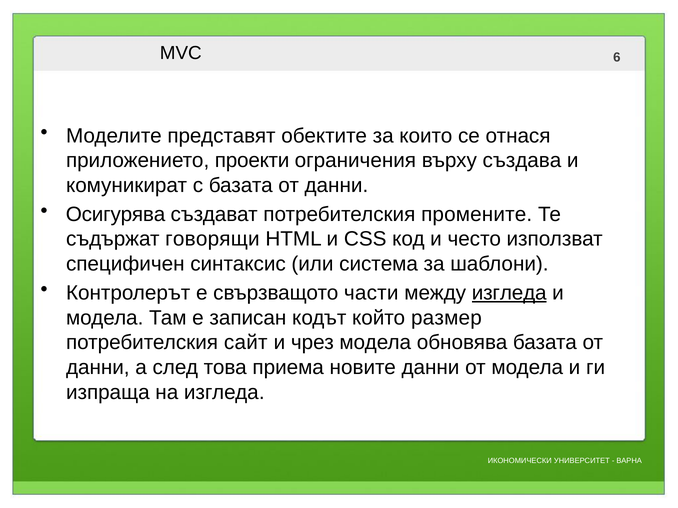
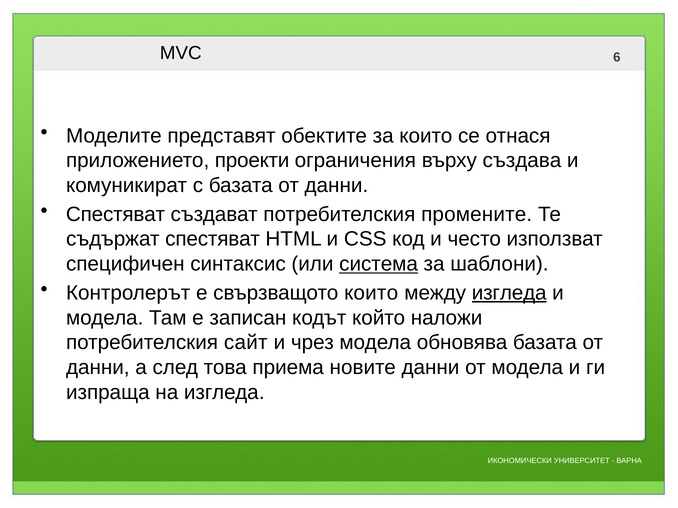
Осигурява: Осигурява -> Спестяват (116, 215)
съдържат говорящи: говорящи -> спестяват (213, 239)
система underline: none -> present (379, 264)
свързващото части: части -> които (371, 293)
размер: размер -> наложи (447, 318)
